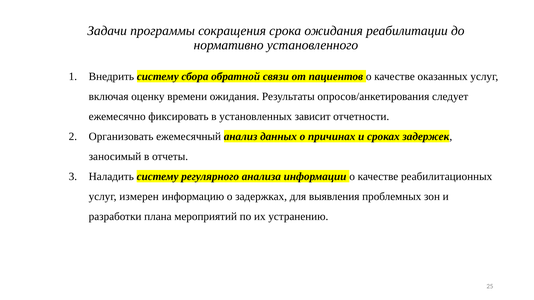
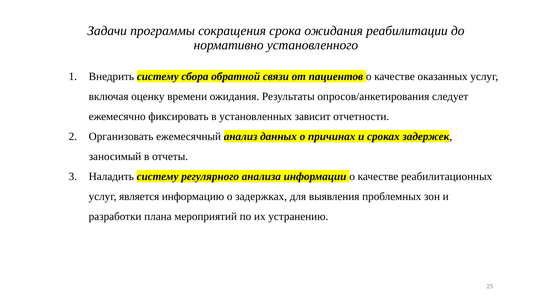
измерен: измерен -> является (139, 197)
